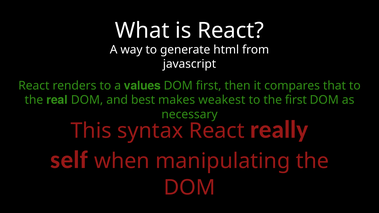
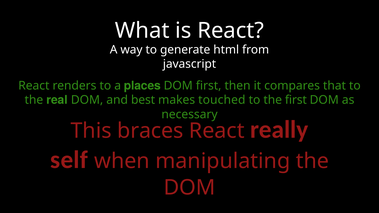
values: values -> places (142, 86)
weakest: weakest -> touched (222, 100)
syntax: syntax -> braces (150, 131)
